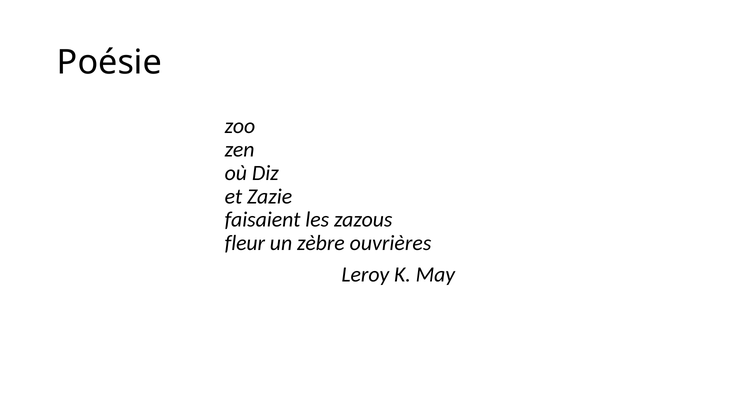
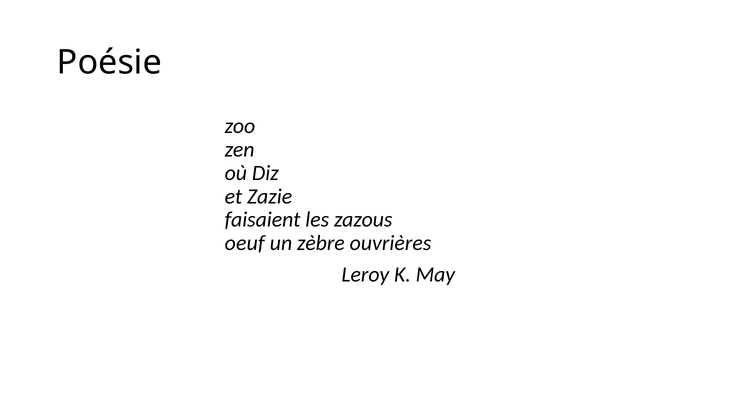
fleur: fleur -> oeuf (245, 244)
